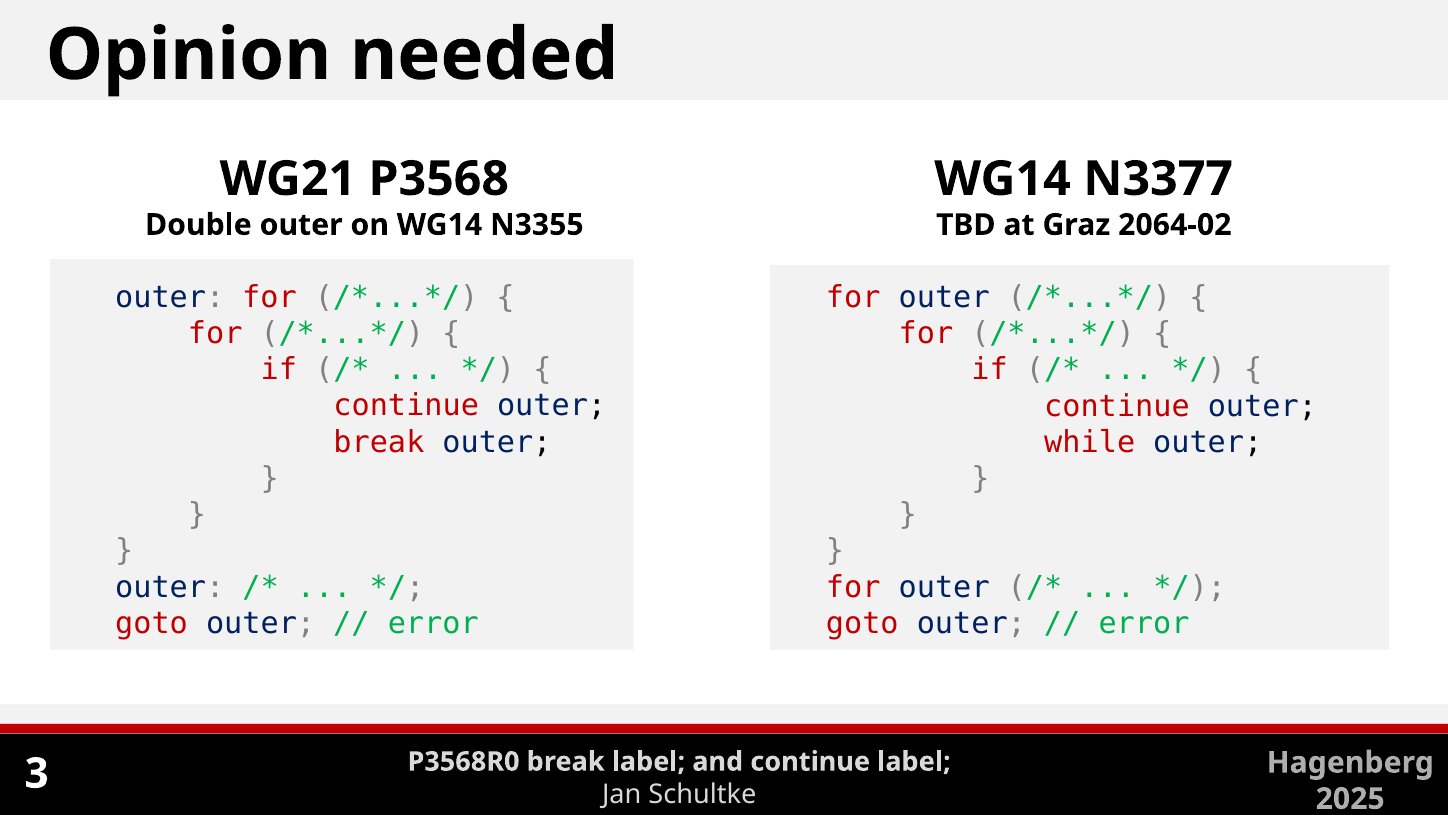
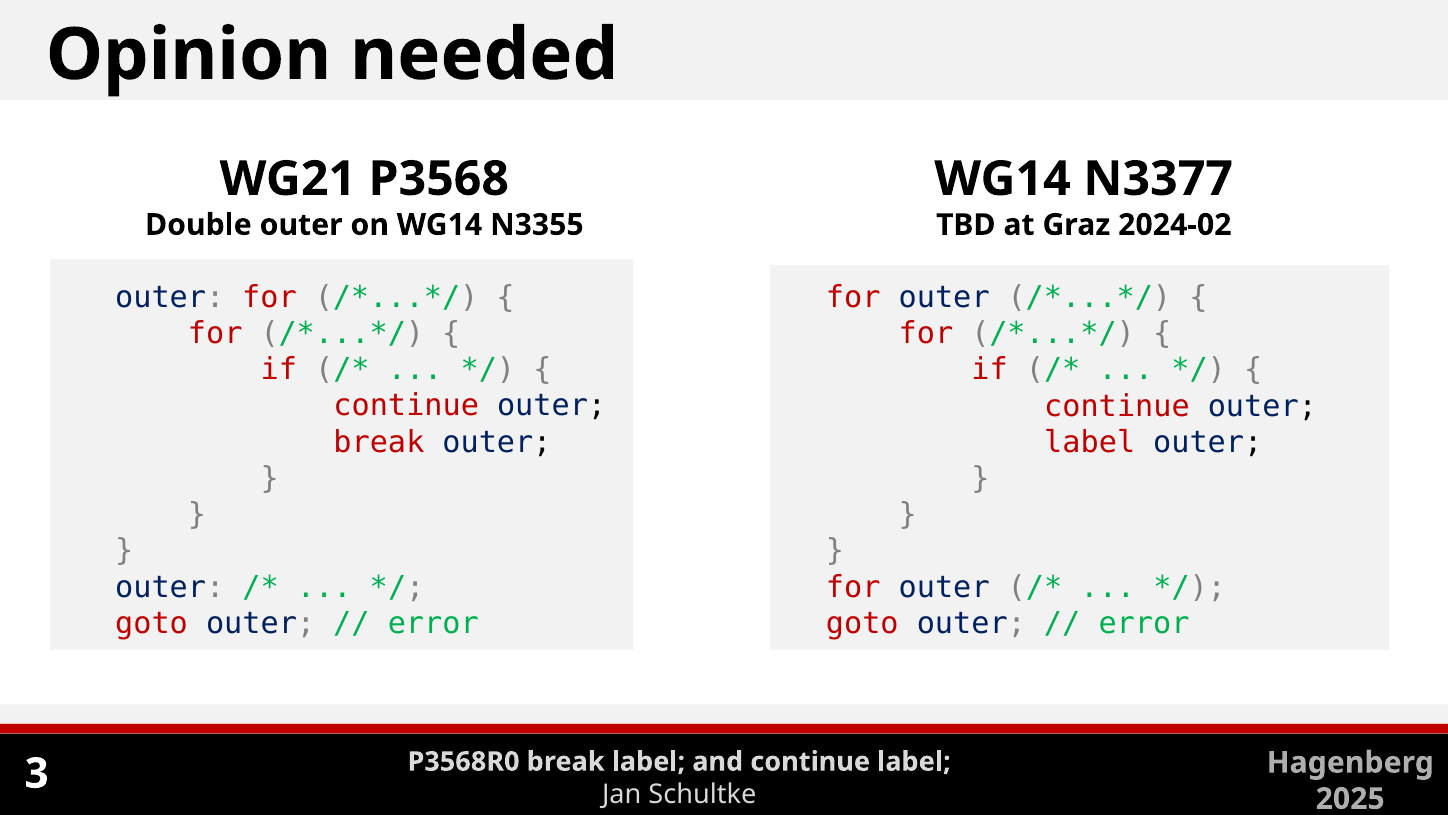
2064-02: 2064-02 -> 2024-02 (1175, 225)
while: while -> label (1090, 442)
